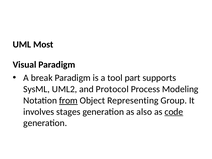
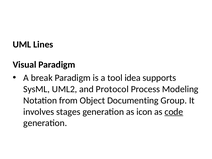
Most: Most -> Lines (43, 44)
part: part -> idea (133, 78)
from underline: present -> none (68, 100)
Representing: Representing -> Documenting (133, 100)
also: also -> icon (144, 112)
